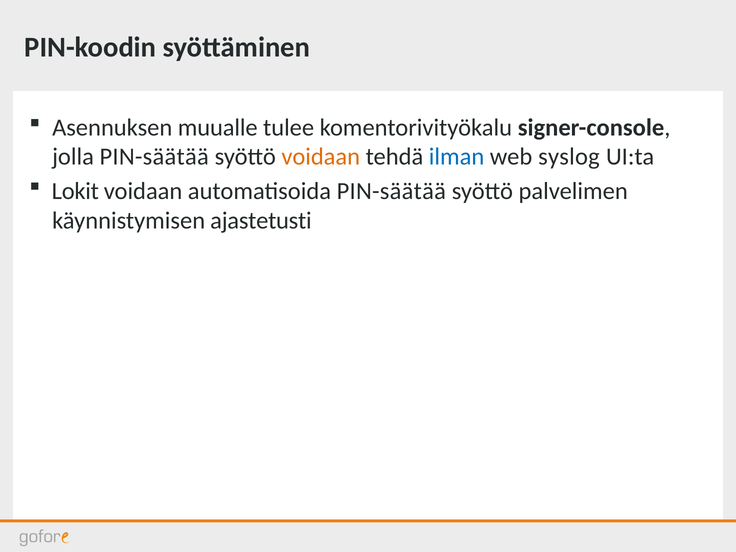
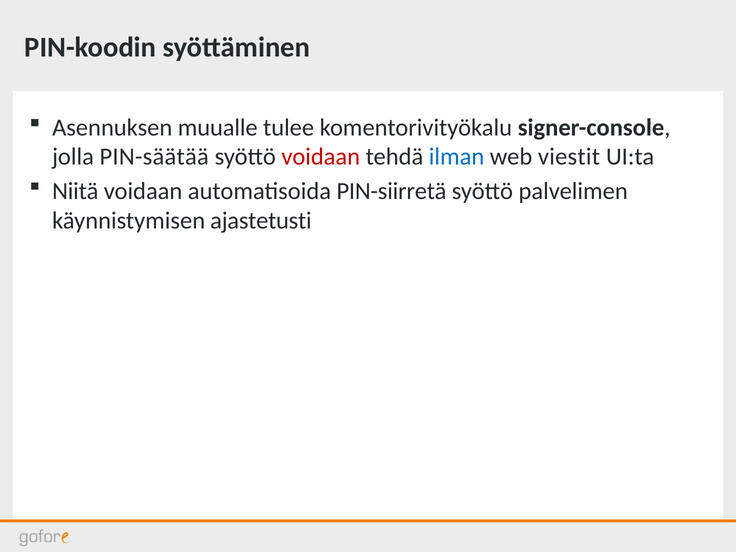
voidaan colour: orange -> red (321, 157)
syslog: syslog -> viestit (569, 157)
Lokit: Lokit -> Niitä (75, 191)
automatisoida PIN-säätää: PIN-säätää -> PIN-siirretä (392, 191)
